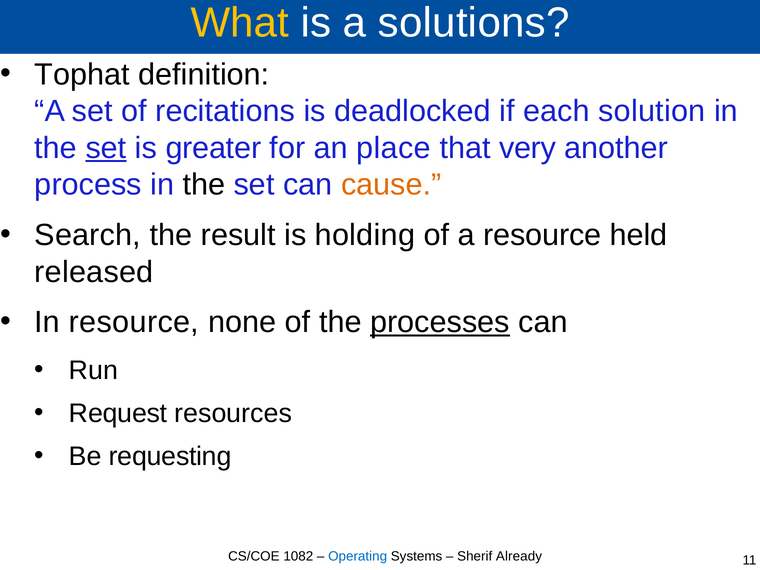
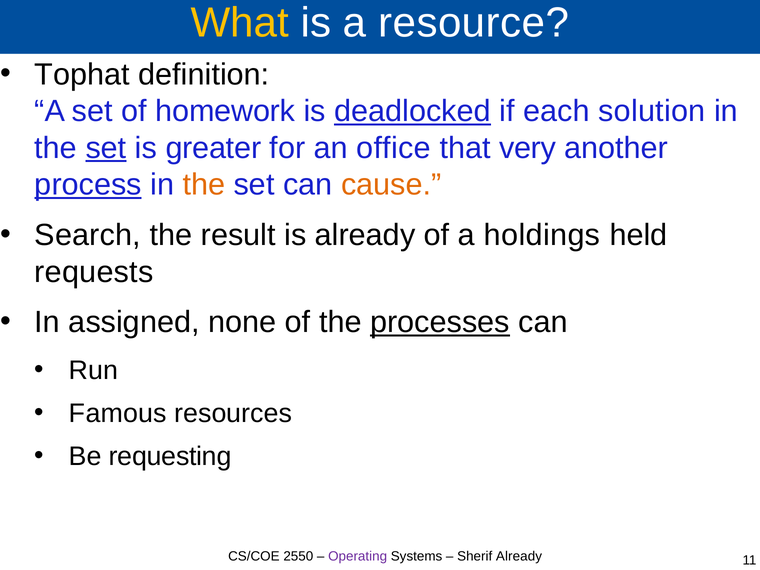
solutions: solutions -> resource (474, 23)
recitations: recitations -> homework (225, 111)
deadlocked underline: none -> present (413, 111)
place: place -> office (394, 148)
process underline: none -> present (88, 185)
the colour: black -> orange (204, 185)
is holding: holding -> already (365, 235)
a resource: resource -> holdings (542, 235)
released: released -> requests (94, 272)
In resource: resource -> assigned (134, 322)
Request: Request -> Famous (118, 413)
1082: 1082 -> 2550 (298, 556)
Operating colour: blue -> purple (358, 556)
